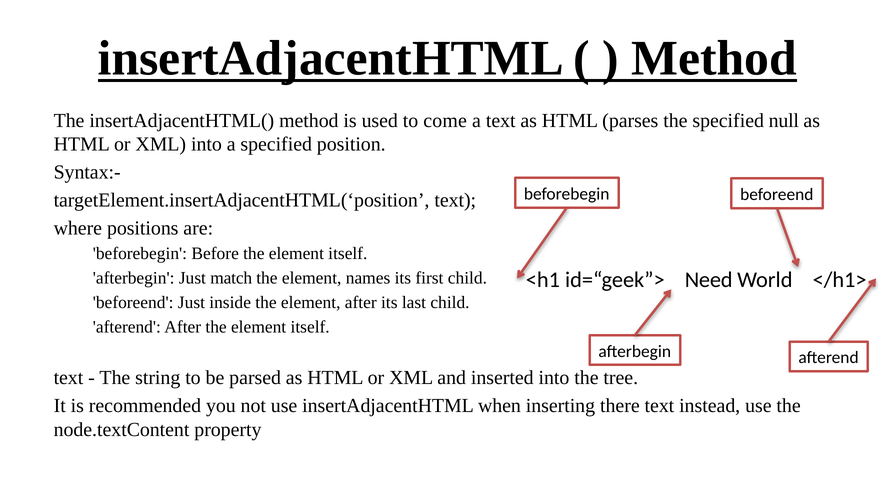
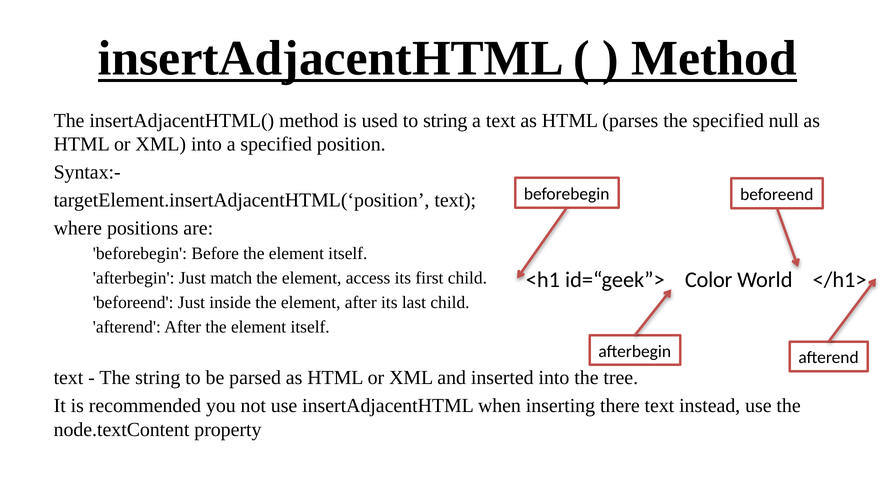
to come: come -> string (445, 120)
names: names -> access (368, 278)
Need: Need -> Color (709, 280)
